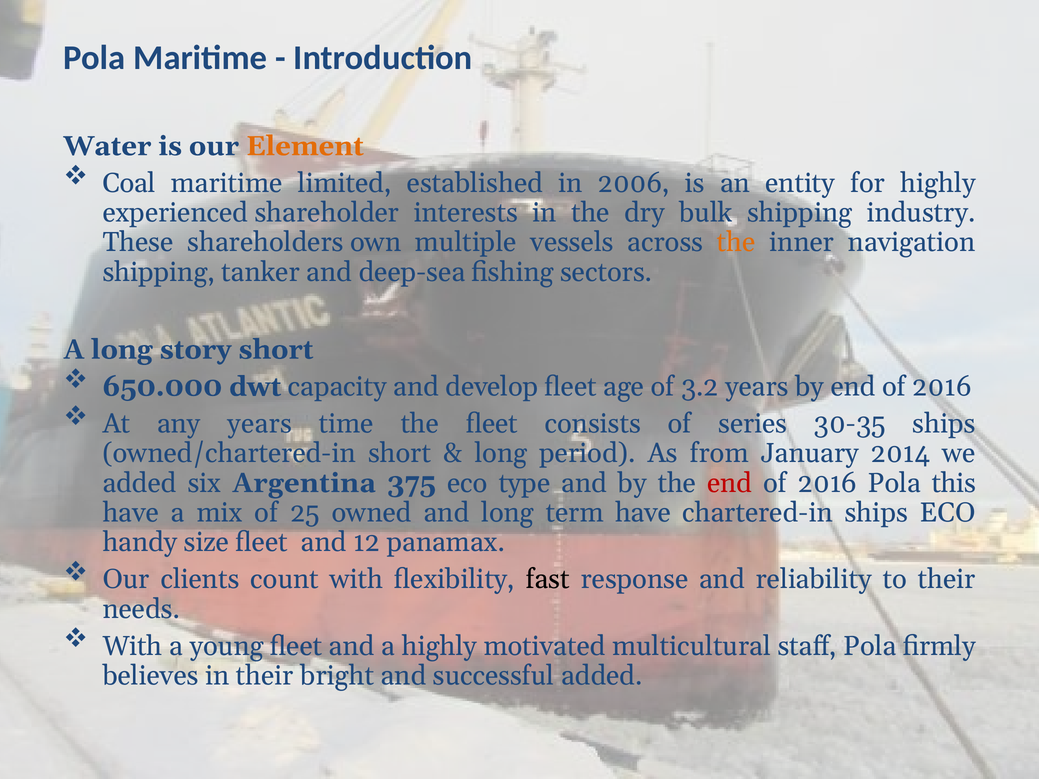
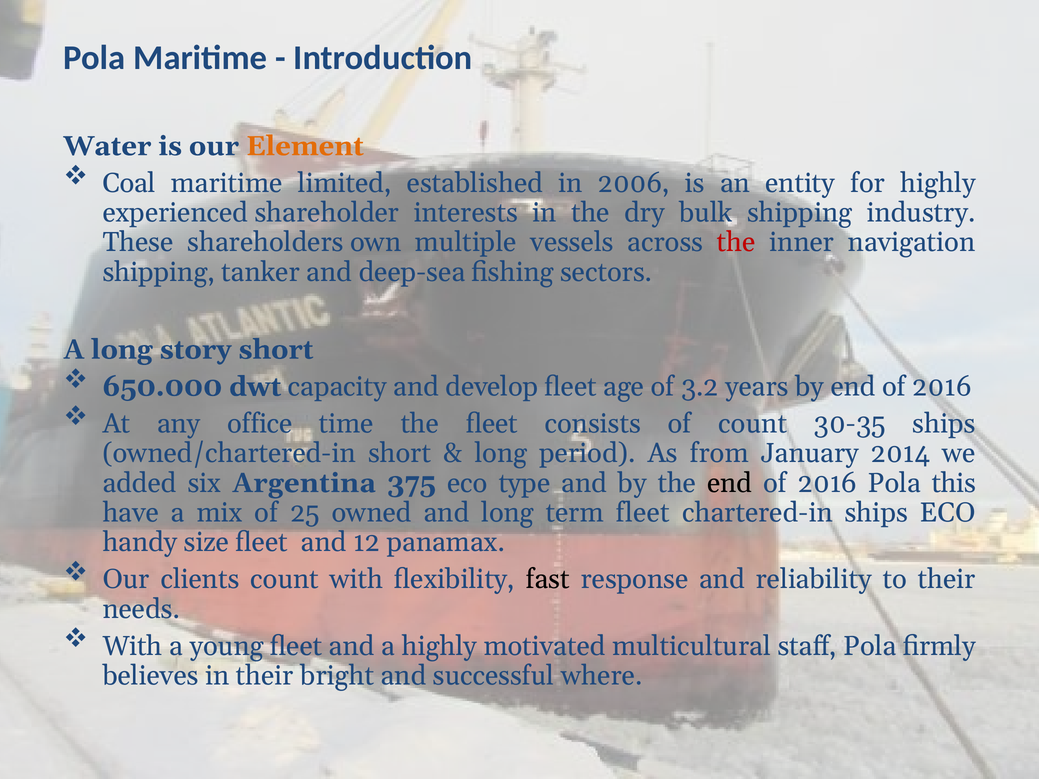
the colour: orange -> red (736, 243)
any years: years -> office (260, 424)
of series: series -> count (753, 424)
end colour: red -> black (730, 483)
term have: have -> fleet (643, 513)
successful added: added -> where (602, 676)
